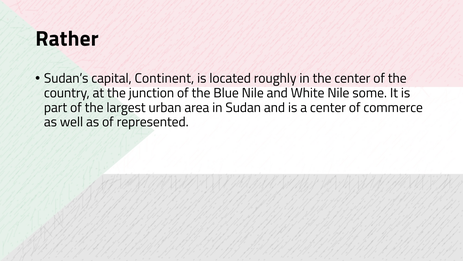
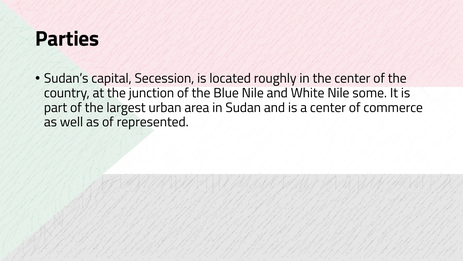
Rather: Rather -> Parties (67, 39)
Continent: Continent -> Secession (164, 78)
